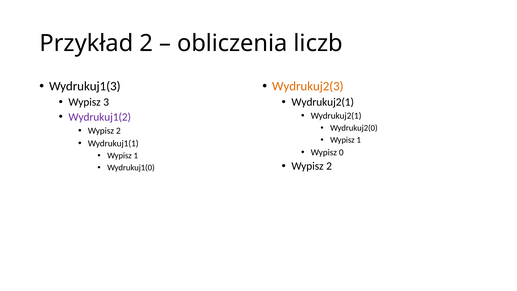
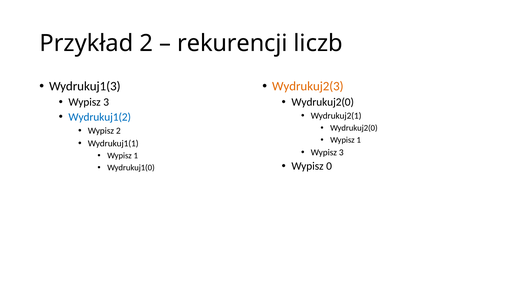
obliczenia: obliczenia -> rekurencji (232, 43)
Wydrukuj2(1: Wydrukuj2(1 -> Wydrukuj2(0 (323, 102)
Wydrukuj1(2 colour: purple -> blue (100, 117)
0: 0 -> 3 (341, 152)
2: 2 -> 0 (329, 166)
